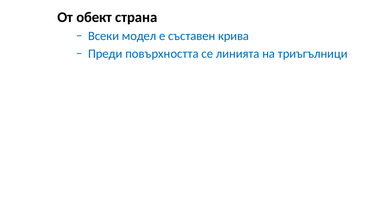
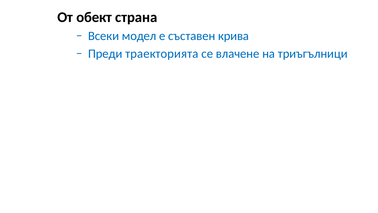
повърхността: повърхността -> траекторията (162, 54)
линията: линията -> влачене (238, 54)
